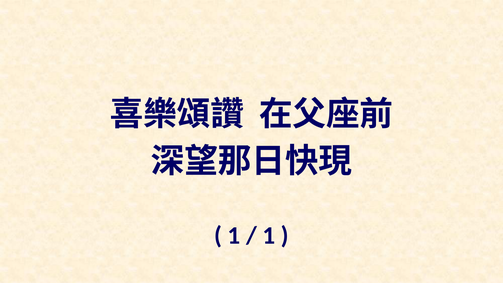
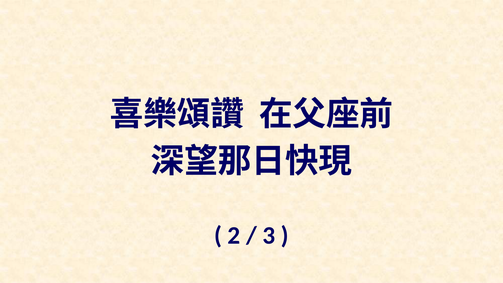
1: 1 -> 2 (234, 235)
1: 1 -> 3 (269, 235)
